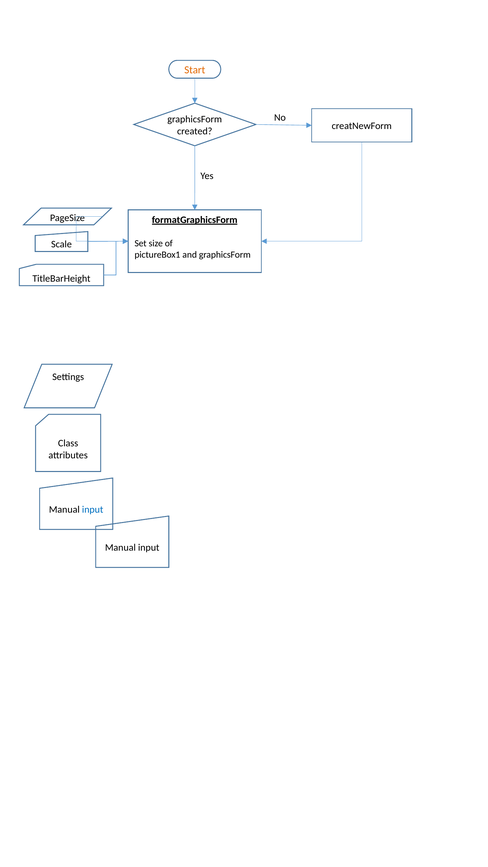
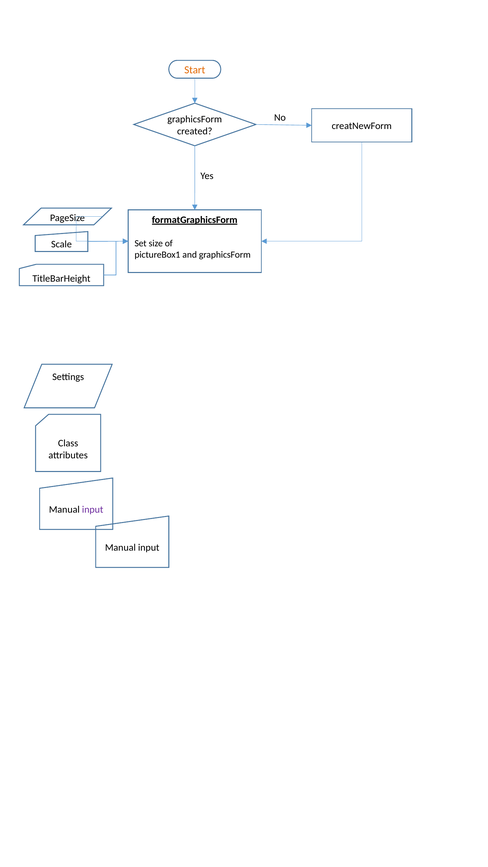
input colour: blue -> purple (93, 510)
